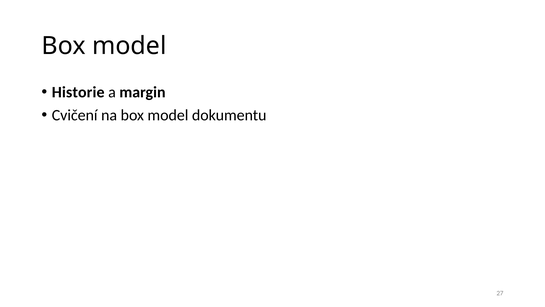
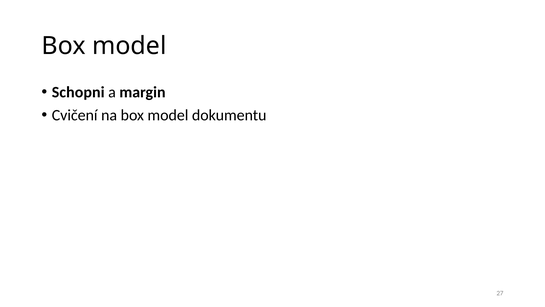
Historie: Historie -> Schopni (78, 92)
